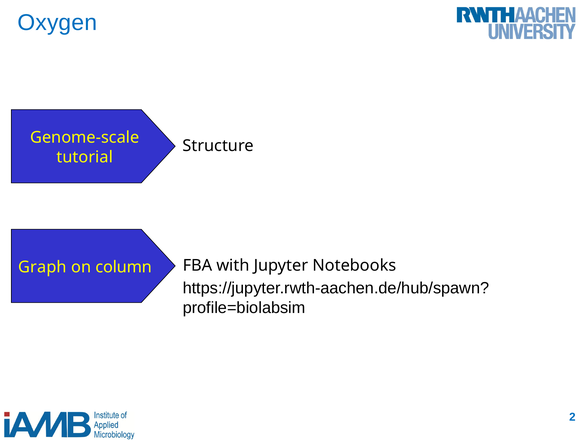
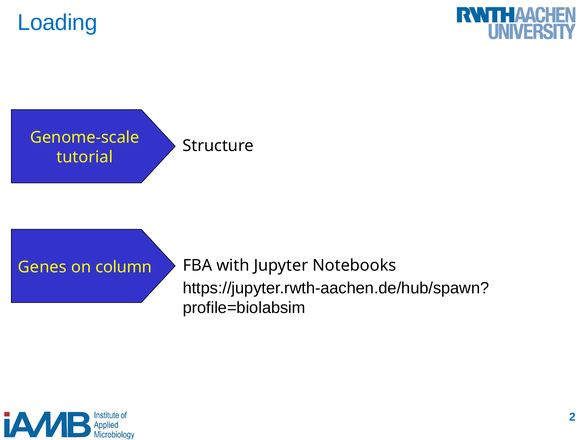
Oxygen: Oxygen -> Loading (58, 23)
Graph: Graph -> Genes (42, 267)
